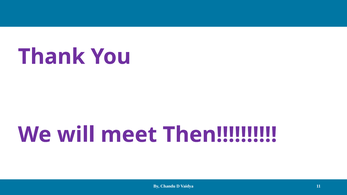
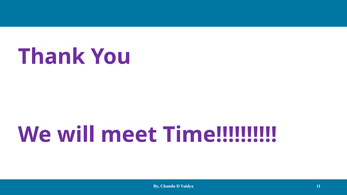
Then: Then -> Time (220, 135)
